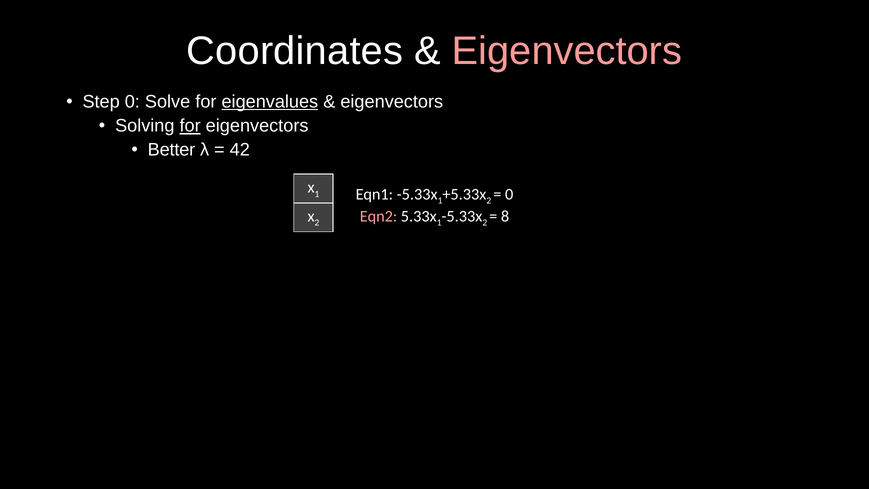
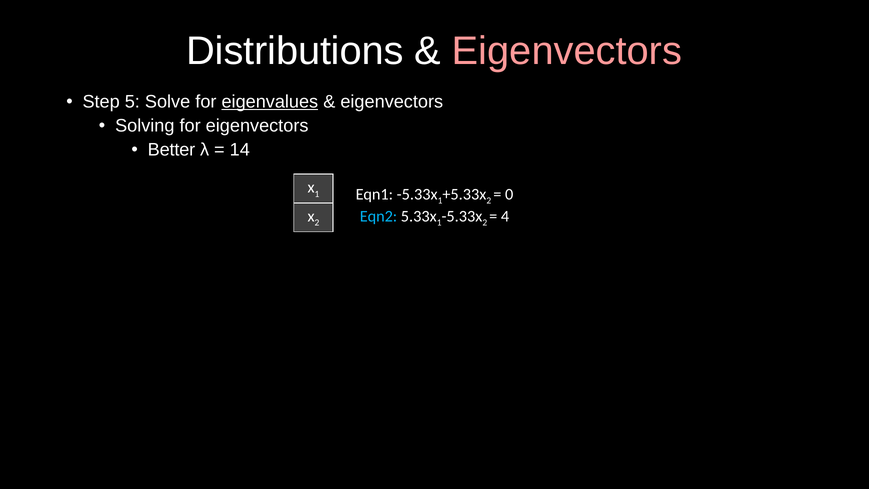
Coordinates: Coordinates -> Distributions (295, 51)
Step 0: 0 -> 5 (132, 102)
for underline: present -> none (190, 126)
42: 42 -> 14 (240, 150)
Eqn2 colour: pink -> light blue (378, 216)
8: 8 -> 4 (505, 216)
